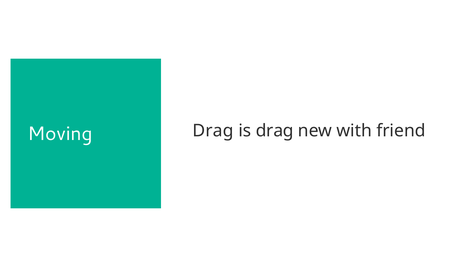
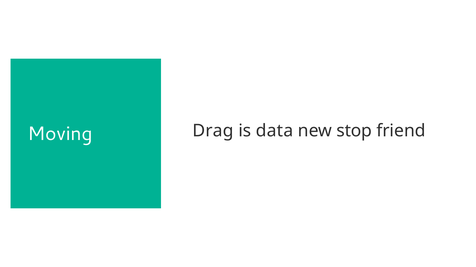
is drag: drag -> data (275, 131)
with: with -> stop (354, 131)
